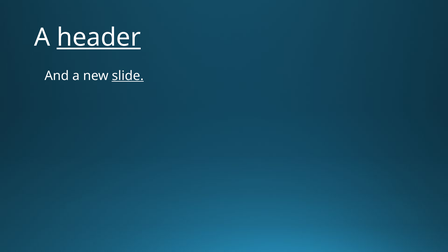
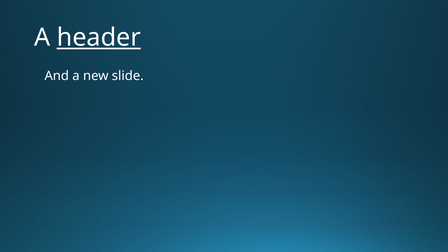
slide underline: present -> none (128, 76)
